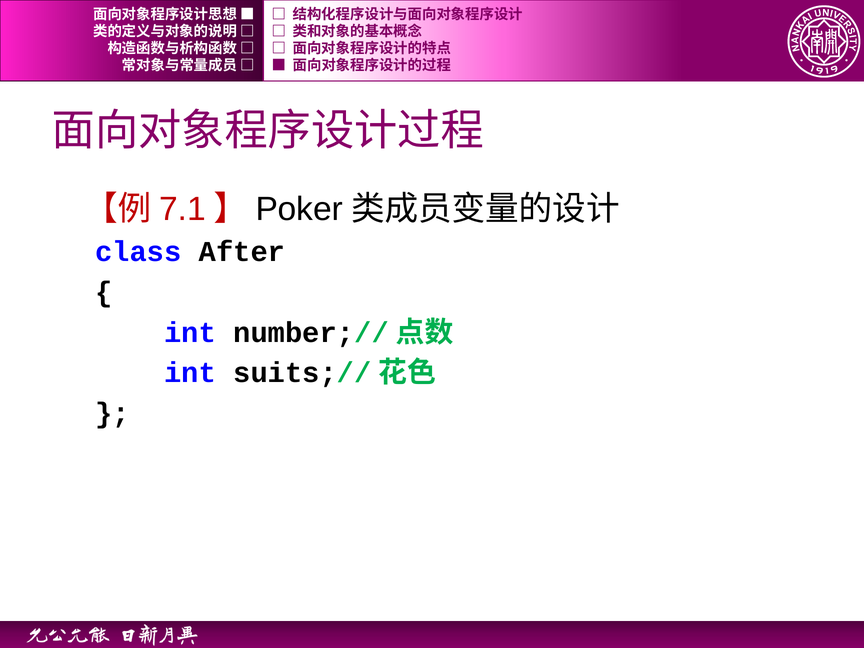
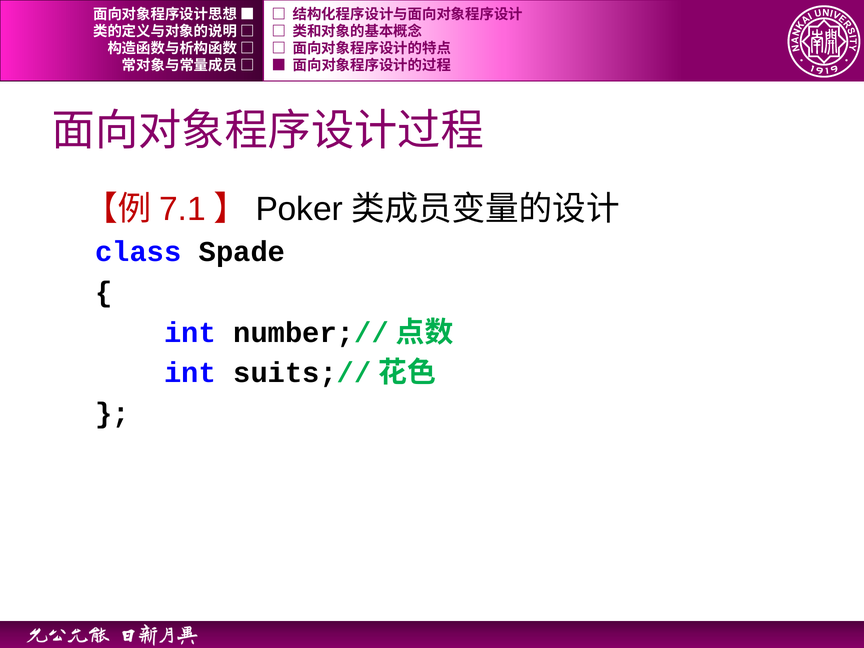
After: After -> Spade (242, 252)
